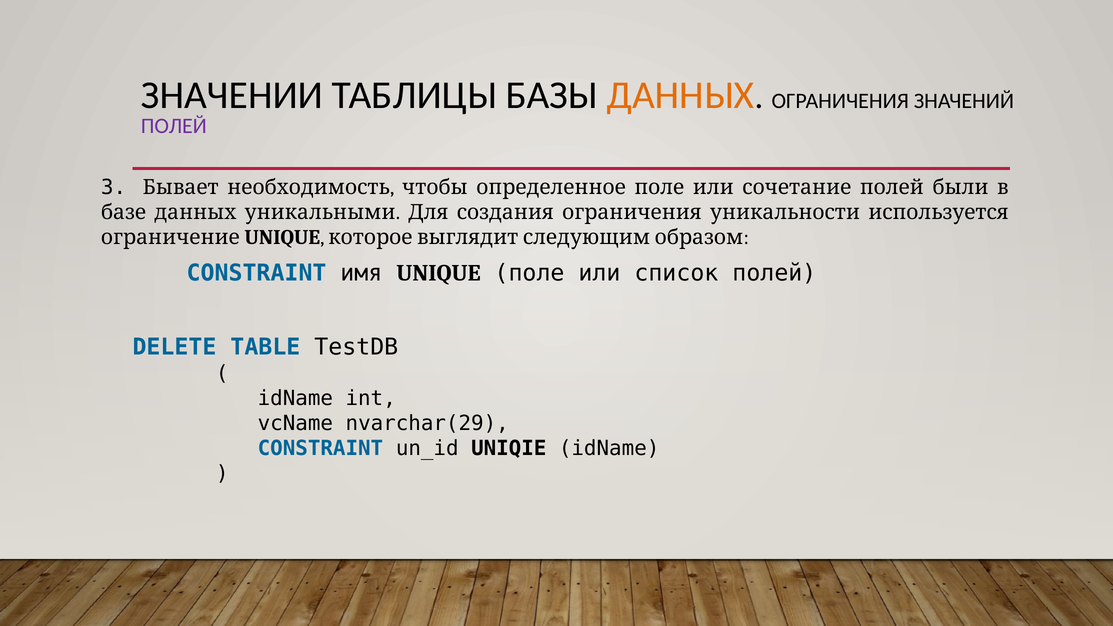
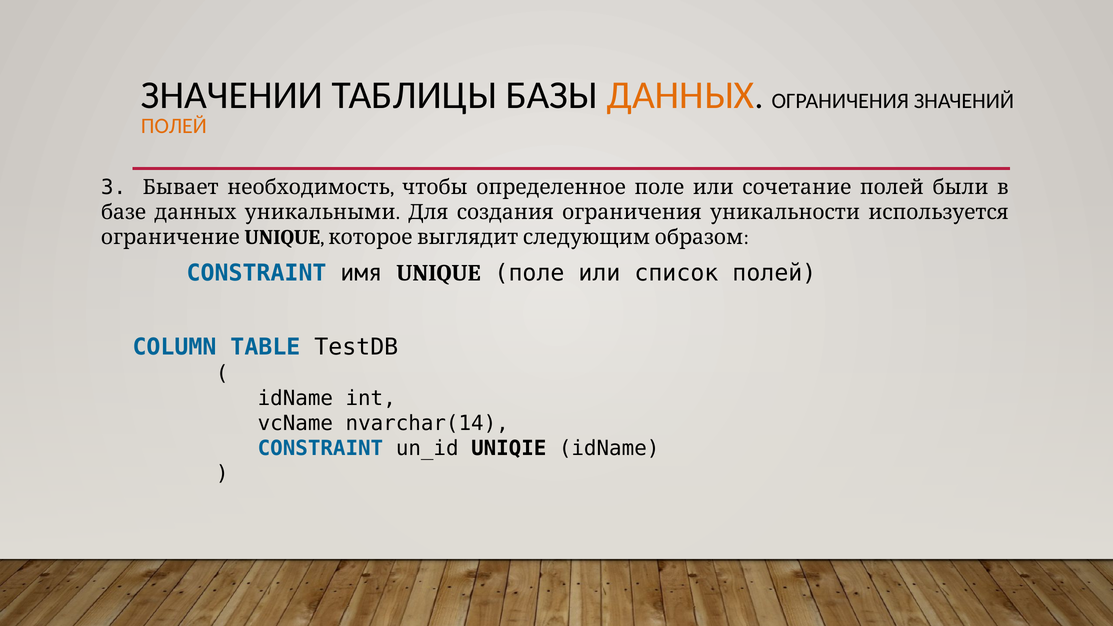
ПОЛЕЙ colour: purple -> orange (174, 126)
DELETE: DELETE -> COLUMN (174, 347)
nvarchar(29: nvarchar(29 -> nvarchar(14 (427, 423)
